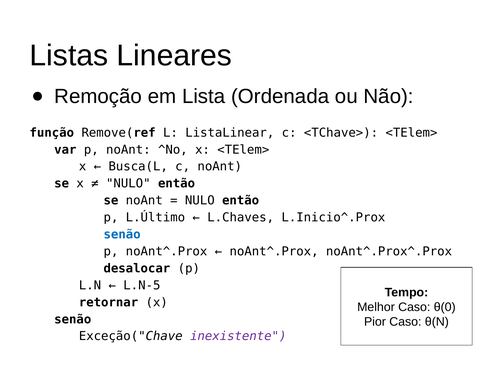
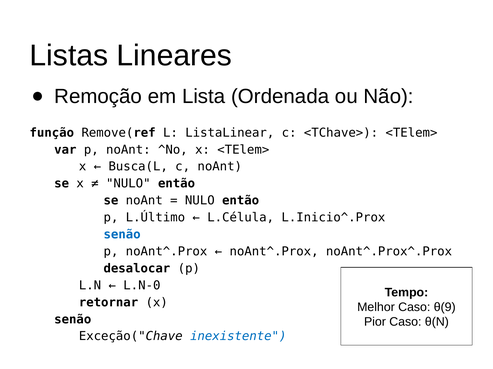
L.Chaves: L.Chaves -> L.Célula (241, 218)
L.N-5: L.N-5 -> L.N-0 (142, 286)
θ(0: θ(0 -> θ(9 (445, 308)
inexistente colour: purple -> blue (238, 337)
